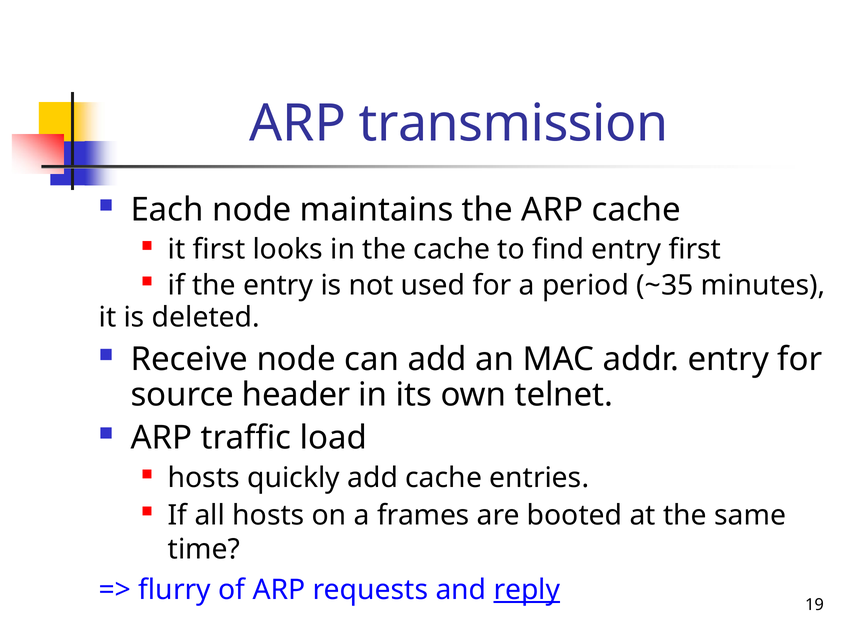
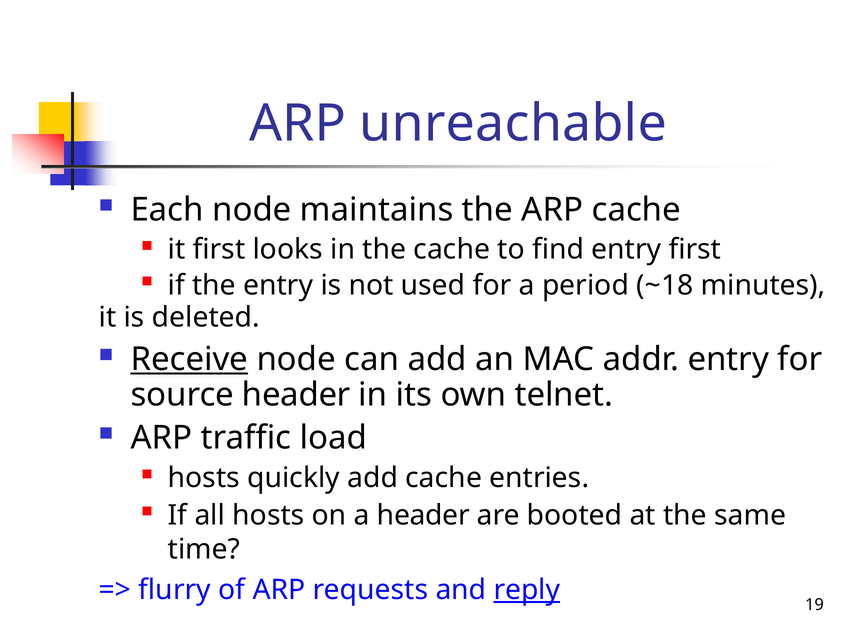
transmission: transmission -> unreachable (513, 124)
~35: ~35 -> ~18 (665, 286)
Receive underline: none -> present (189, 359)
a frames: frames -> header (423, 516)
